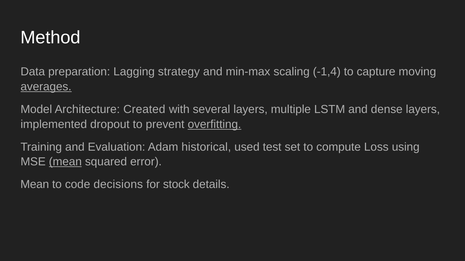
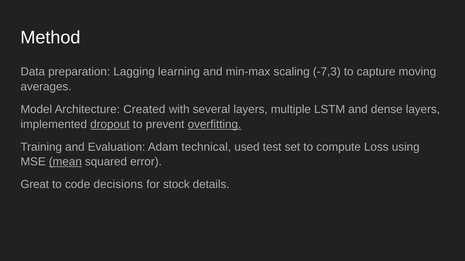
strategy: strategy -> learning (179, 72)
-1,4: -1,4 -> -7,3 (327, 72)
averages underline: present -> none (46, 87)
dropout underline: none -> present (110, 125)
historical: historical -> technical (206, 147)
Mean: Mean -> Great (35, 185)
